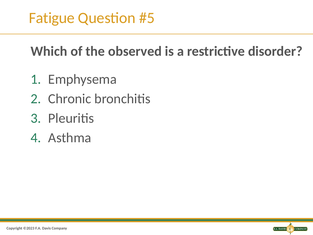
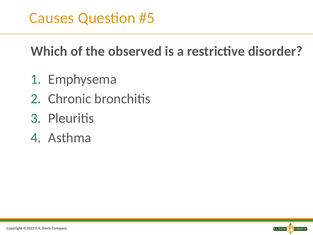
Fatigue: Fatigue -> Causes (52, 18)
